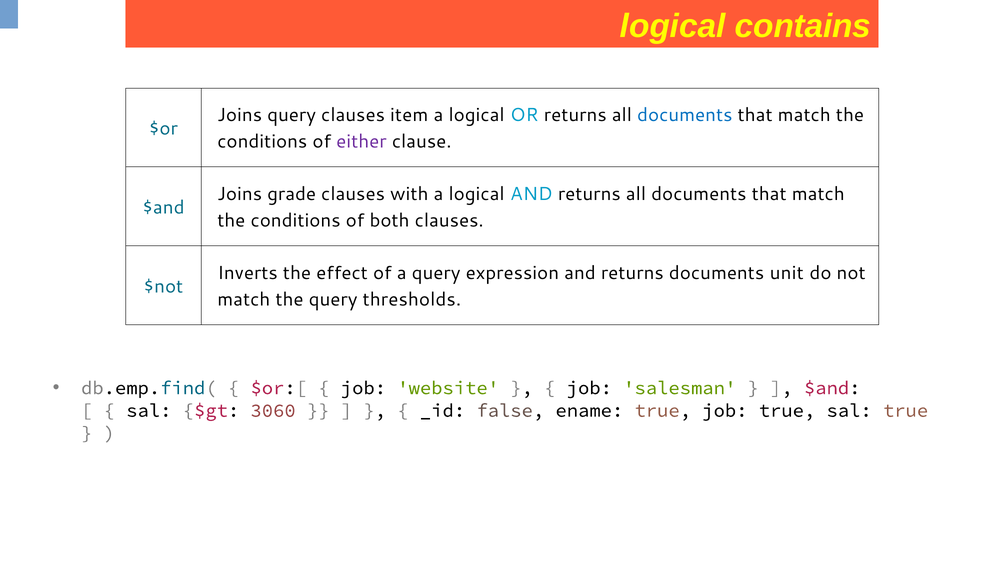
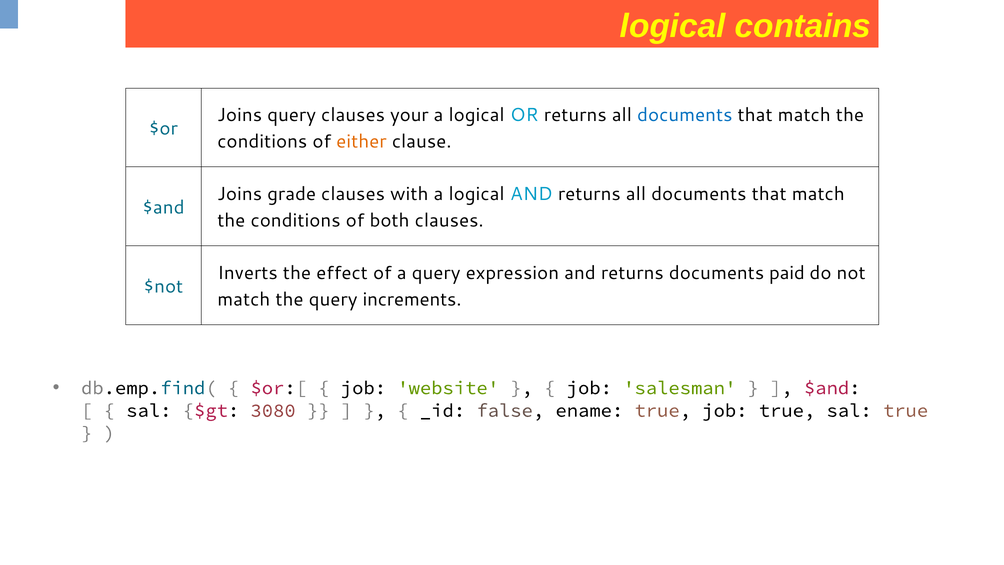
item: item -> your (409, 115)
either colour: purple -> orange (361, 142)
unit: unit -> paid (787, 273)
thresholds: thresholds -> increments (412, 299)
3060: 3060 -> 3080 (273, 410)
